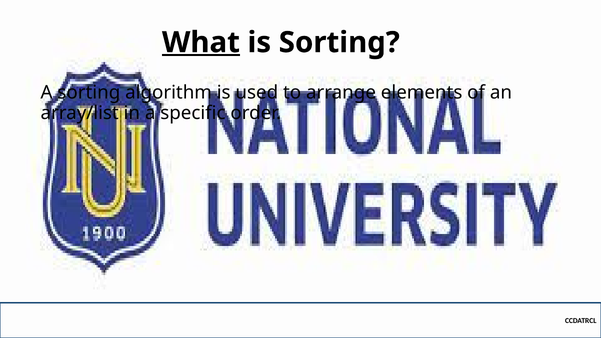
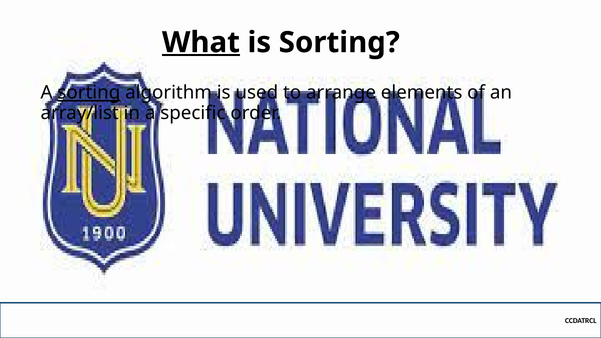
sorting underline: none -> present (89, 93)
